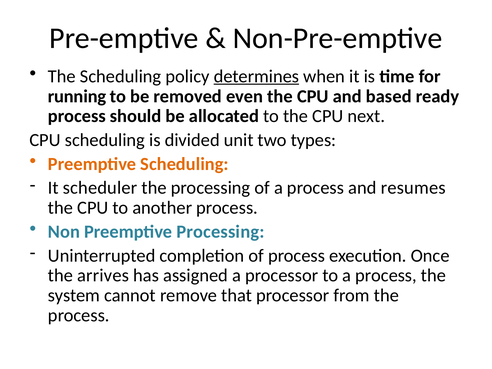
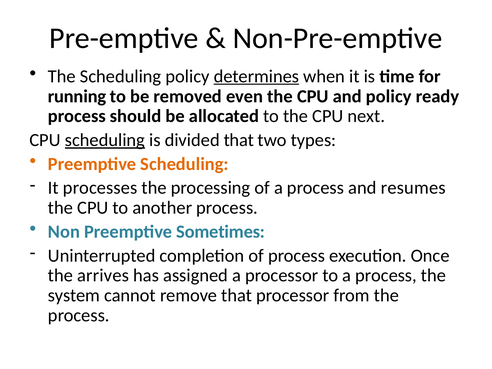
and based: based -> policy (389, 96)
scheduling underline: none -> present (105, 140)
divided unit: unit -> that (239, 140)
scheduler: scheduler -> processes (100, 188)
Preemptive Processing: Processing -> Sometimes (221, 232)
